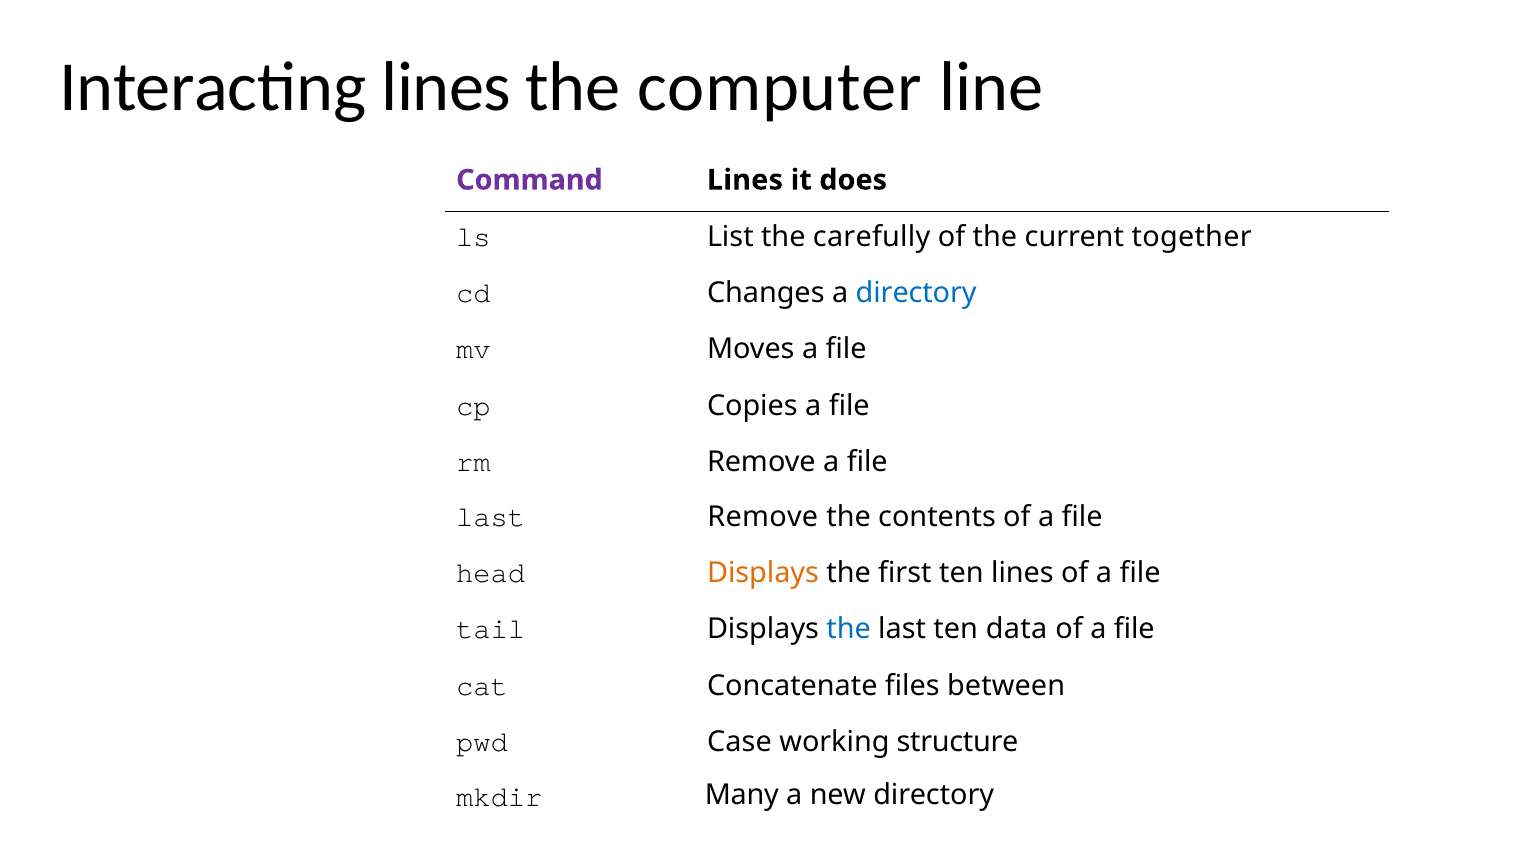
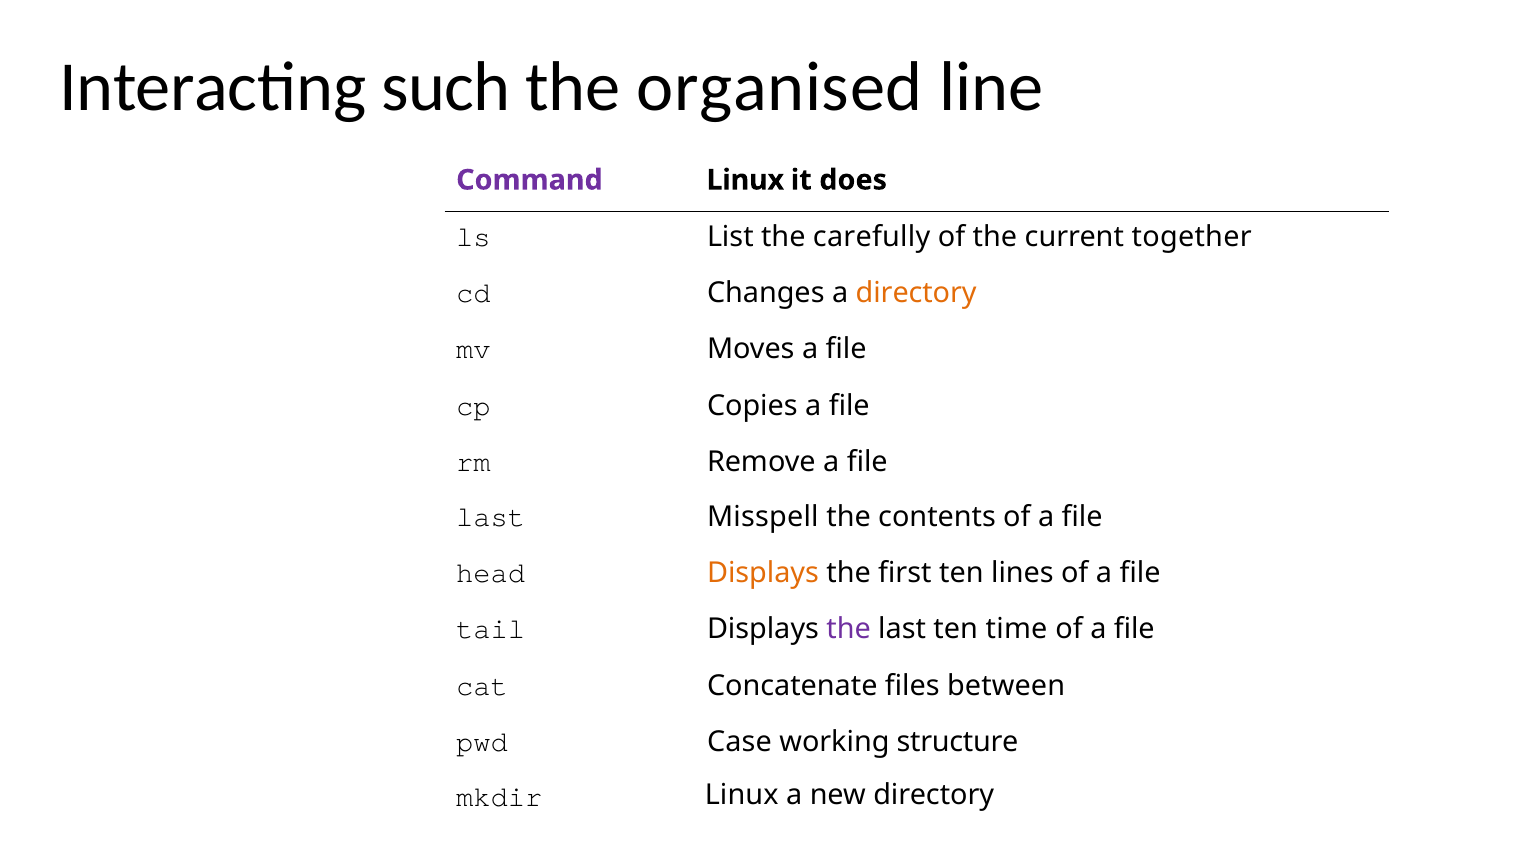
Interacting lines: lines -> such (446, 87)
computer: computer -> organised (780, 87)
Lines: Lines -> Linux (745, 180)
directory colour: blue -> orange (916, 293)
Remove: Remove -> Misspell (763, 517)
the colour: blue -> purple (849, 629)
data: data -> time (1017, 629)
mkdir Many: Many -> Linux (742, 795)
